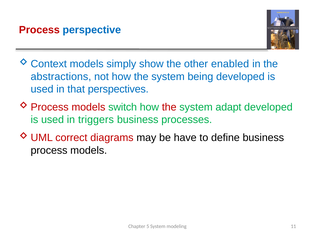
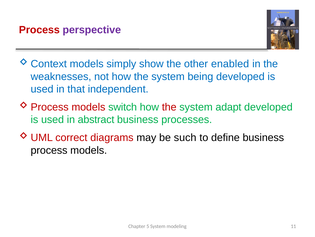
perspective colour: blue -> purple (92, 30)
abstractions: abstractions -> weaknesses (61, 76)
perspectives: perspectives -> independent (118, 89)
triggers: triggers -> abstract (96, 119)
have: have -> such (185, 137)
